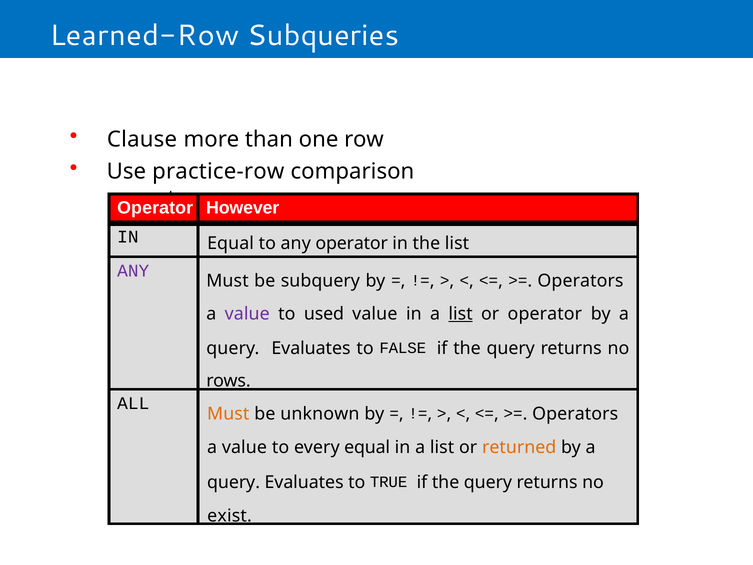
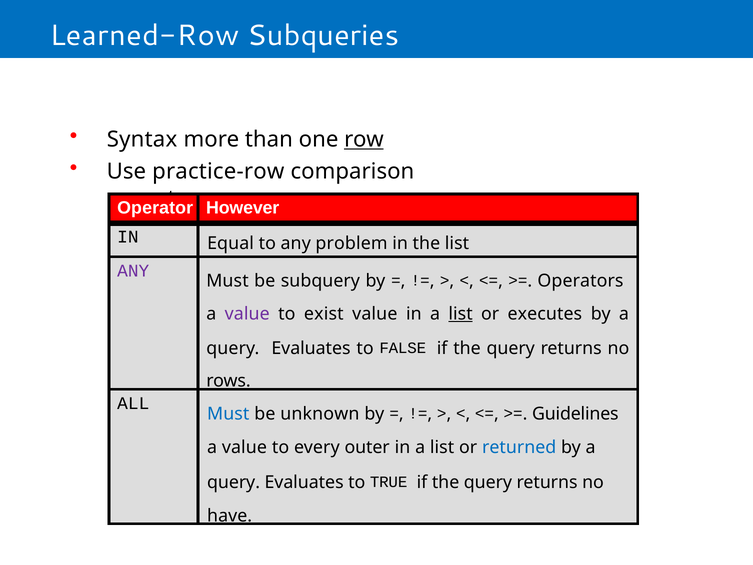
Clause: Clause -> Syntax (142, 139)
row underline: none -> present (364, 139)
any operator: operator -> problem (352, 243)
used: used -> exist (324, 314)
or operator: operator -> executes (545, 314)
Must colour: orange -> blue (228, 414)
Operators: Operators -> Guidelines (575, 414)
every equal: equal -> outer (367, 447)
returned colour: orange -> blue (519, 447)
exist: exist -> have (230, 515)
